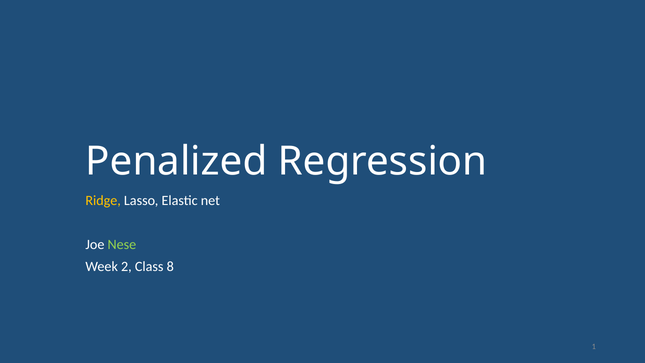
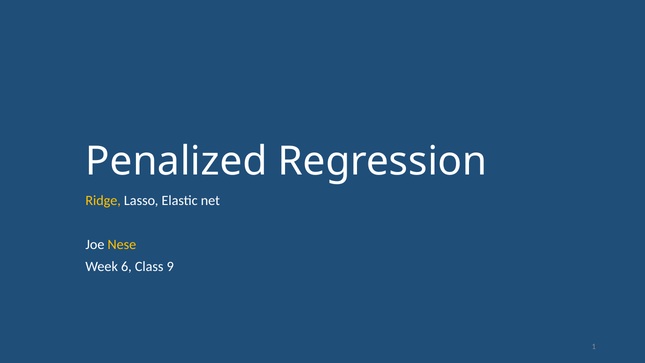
Nese colour: light green -> yellow (122, 244)
2: 2 -> 6 (126, 266)
8: 8 -> 9 (170, 266)
